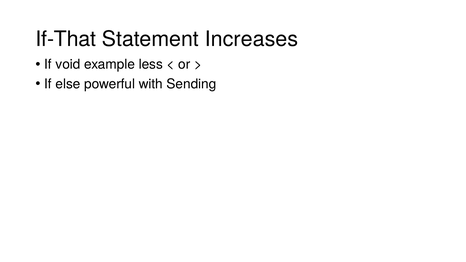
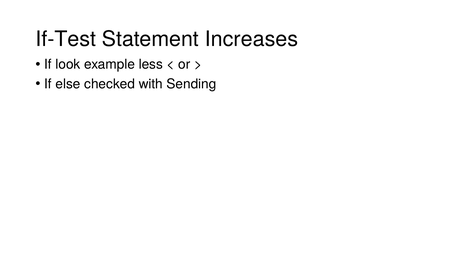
If-That: If-That -> If-Test (66, 39)
void: void -> look (68, 65)
powerful: powerful -> checked (110, 84)
